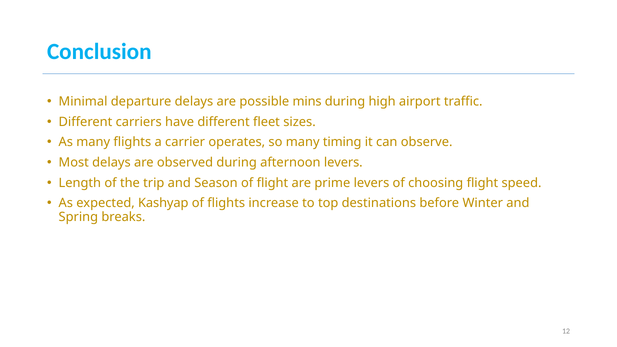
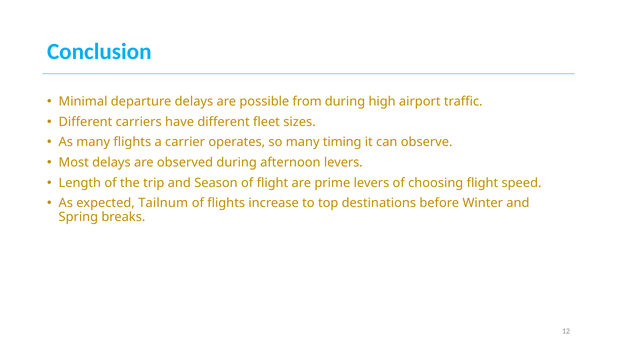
mins: mins -> from (307, 102)
Kashyap: Kashyap -> Tailnum (163, 203)
